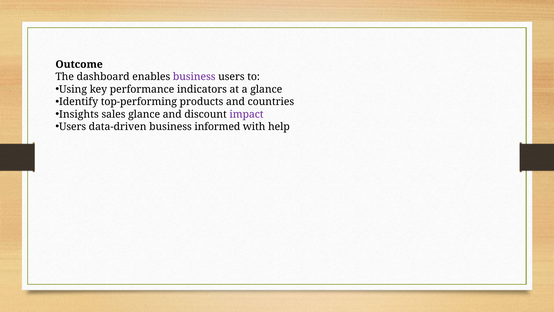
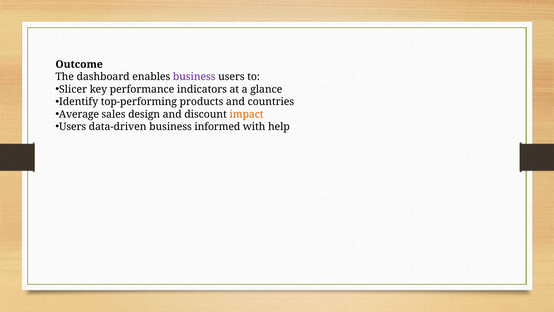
Using: Using -> Slicer (73, 89)
Insights: Insights -> Average (79, 114)
sales glance: glance -> design (144, 114)
impact colour: purple -> orange (247, 114)
